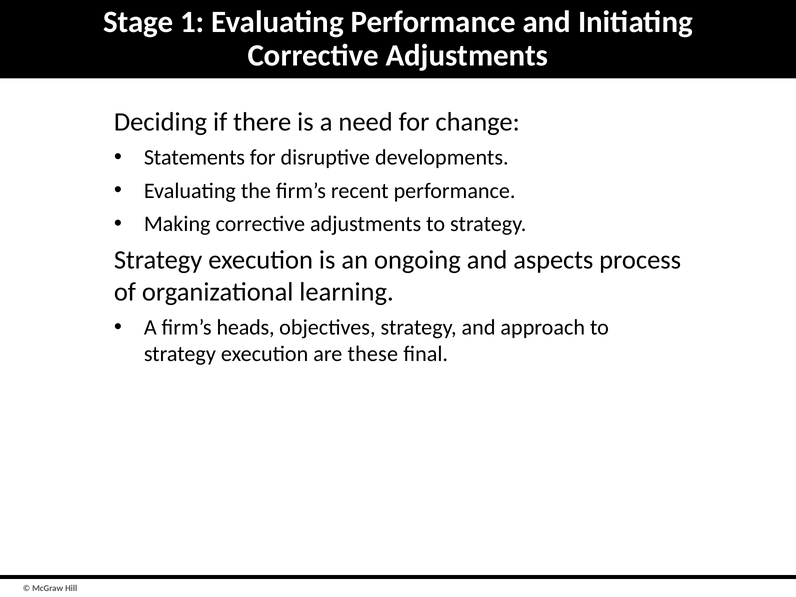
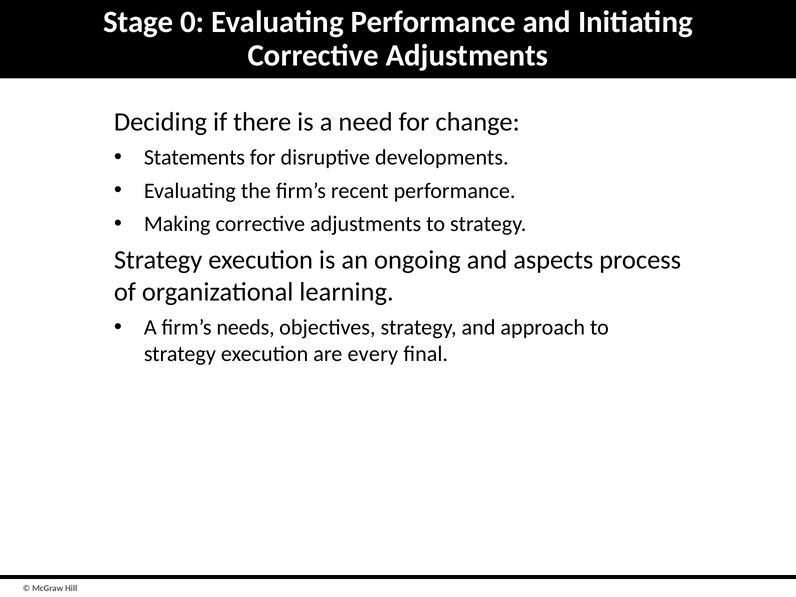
1: 1 -> 0 (192, 22)
heads: heads -> needs (246, 328)
these: these -> every (373, 354)
